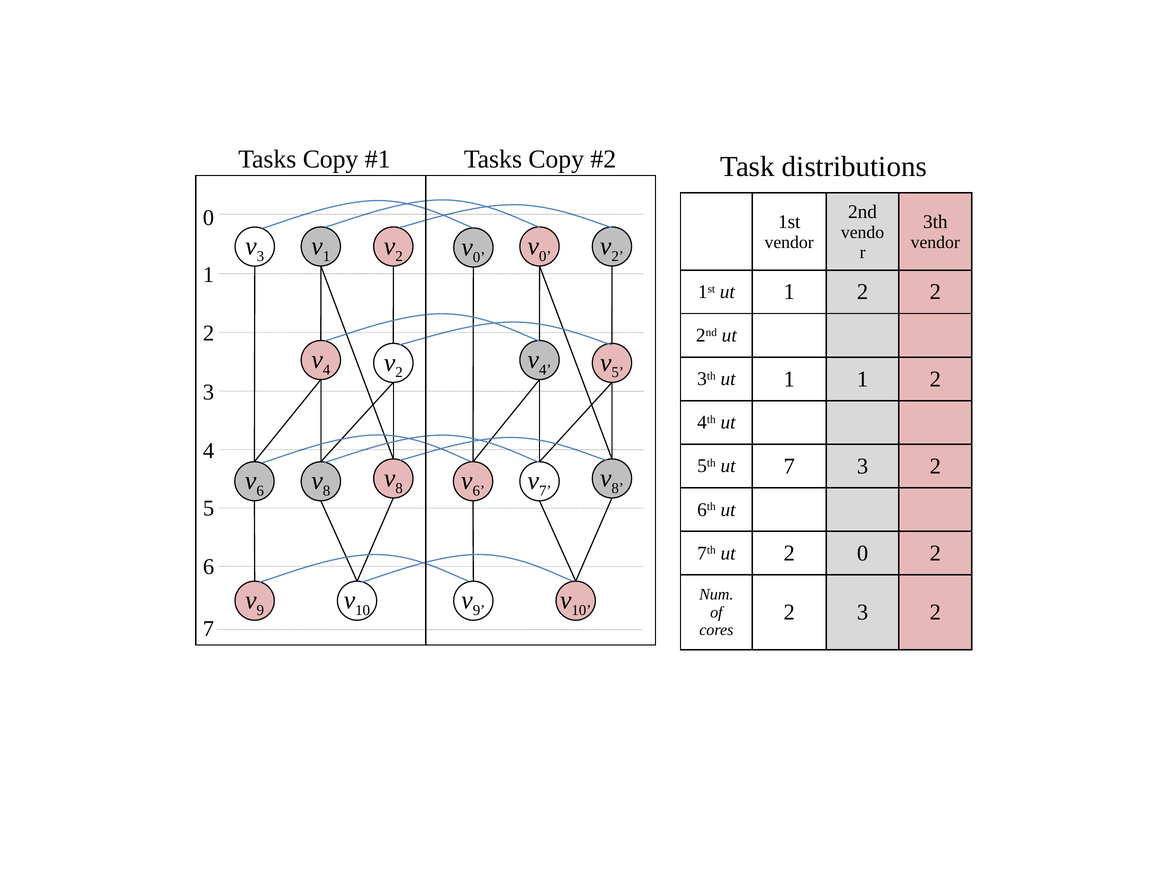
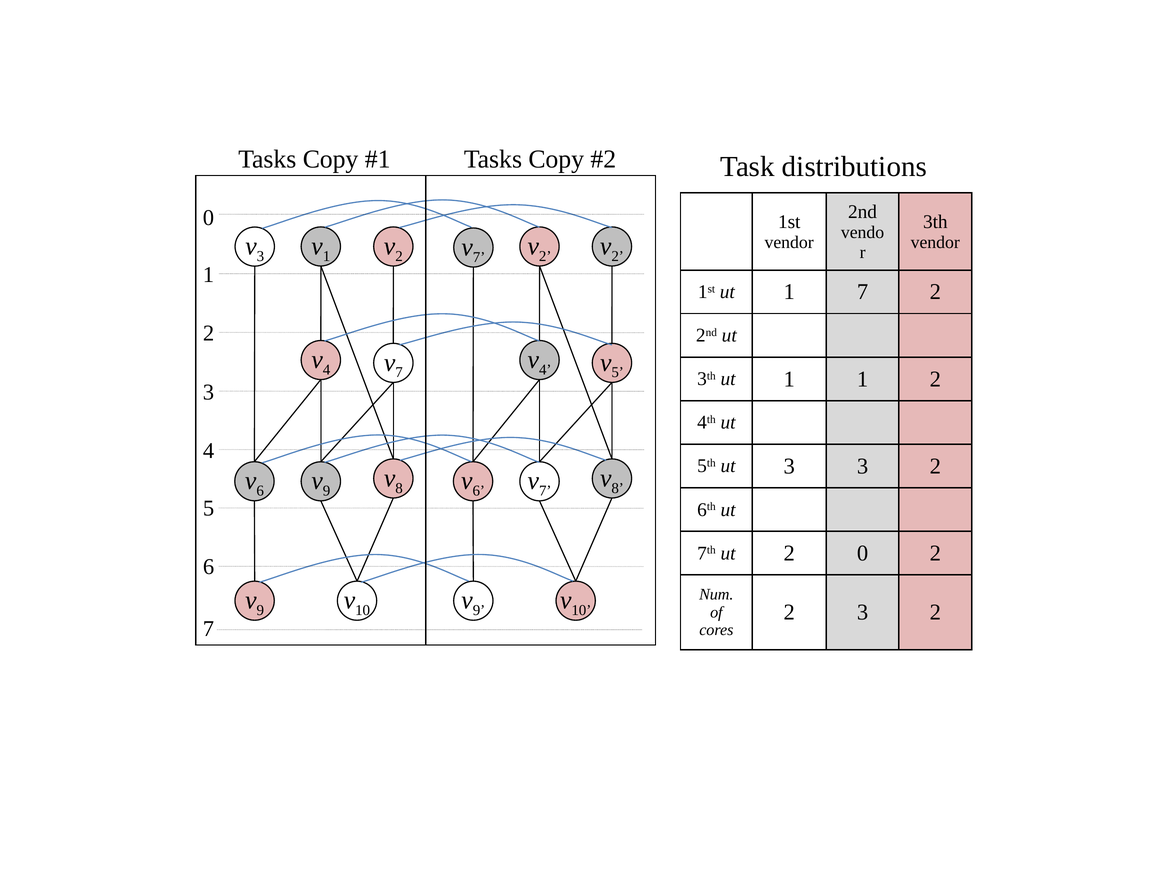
0: 0 -> 2 (545, 256)
0: 0 -> 7 (479, 257)
ut 1 2: 2 -> 7 (863, 292)
2: 2 -> 7 (399, 372)
ut 7: 7 -> 3 (789, 466)
8: 8 -> 9 (327, 491)
